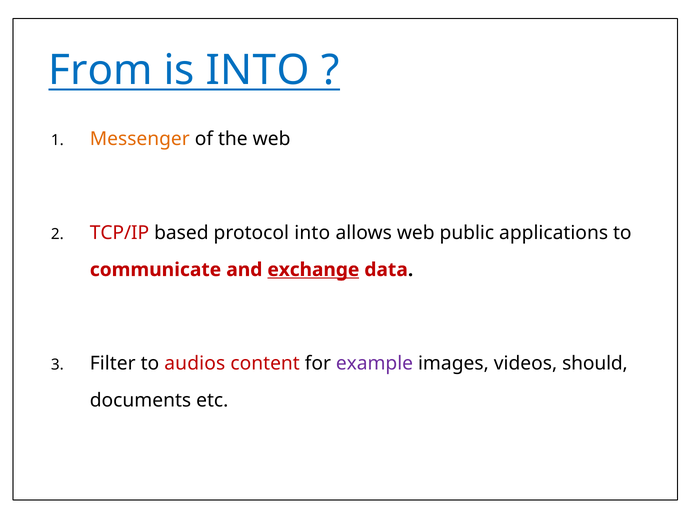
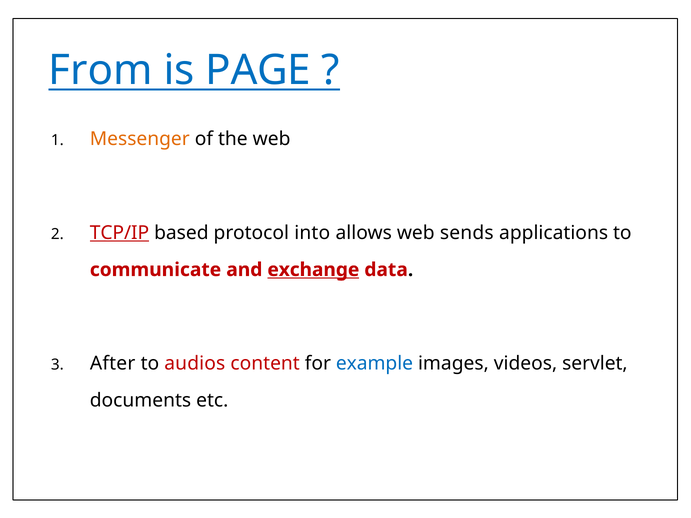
is INTO: INTO -> PAGE (258, 70)
TCP/IP underline: none -> present (119, 233)
public: public -> sends (467, 233)
Filter: Filter -> After (113, 364)
example colour: purple -> blue (374, 364)
should: should -> servlet (595, 364)
